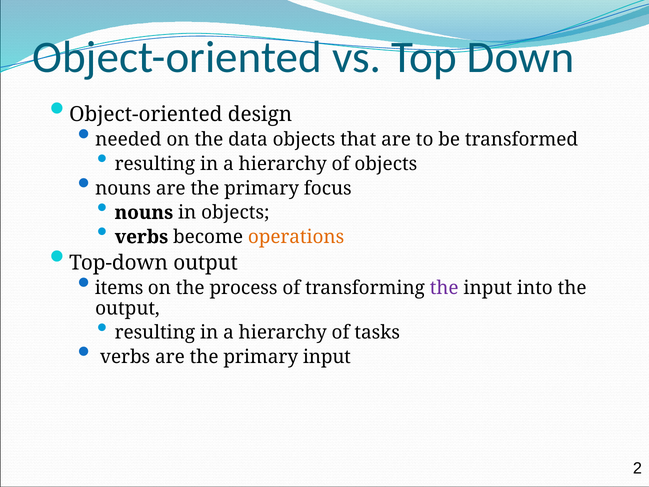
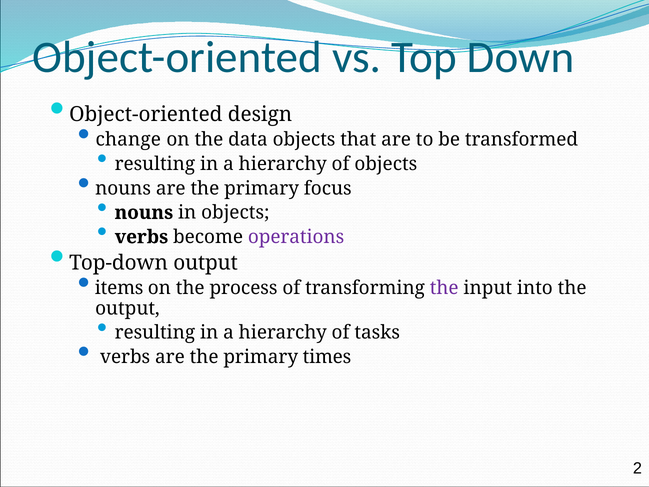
needed: needed -> change (128, 140)
operations colour: orange -> purple (296, 237)
primary input: input -> times (327, 357)
